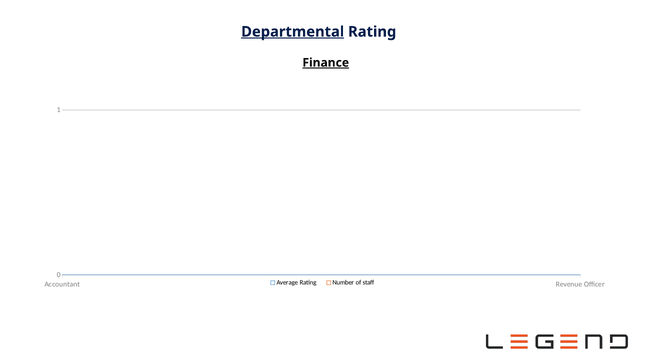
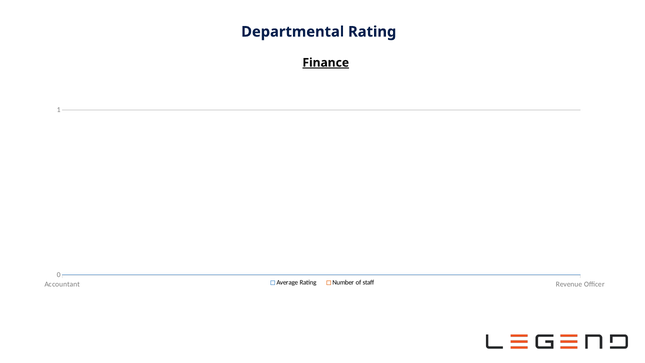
Departmental underline: present -> none (293, 32)
